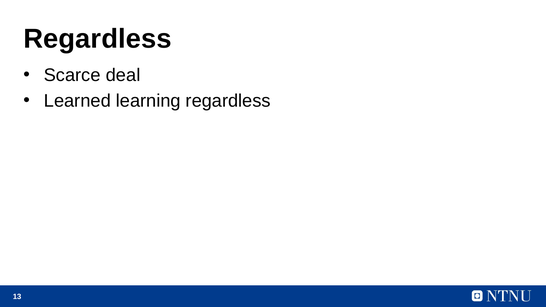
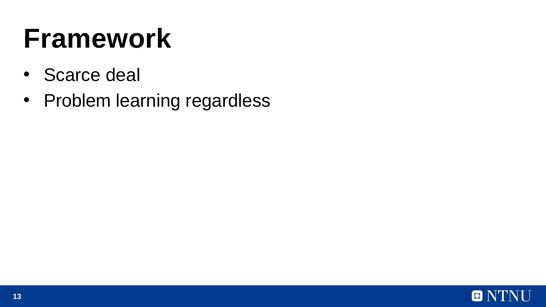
Regardless: Regardless -> Framework (97, 39)
Learned: Learned -> Problem (77, 101)
